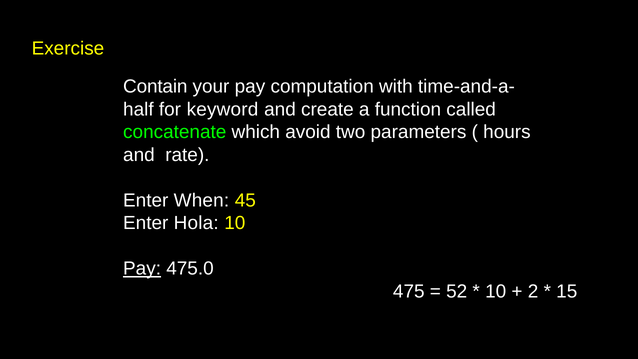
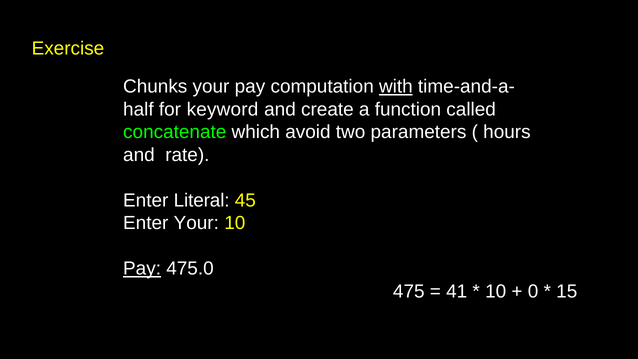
Contain: Contain -> Chunks (155, 87)
with underline: none -> present (396, 87)
When: When -> Literal (202, 200)
Enter Hola: Hola -> Your (196, 223)
52: 52 -> 41 (457, 291)
2: 2 -> 0 (533, 291)
